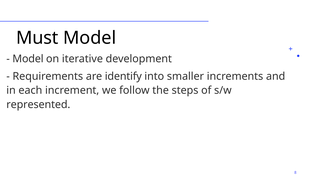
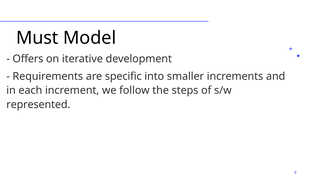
Model: Model -> Offers (28, 59)
identify: identify -> specific (123, 76)
